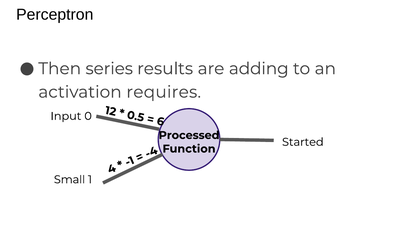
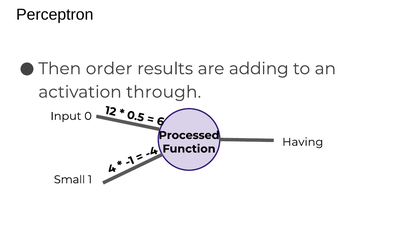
series: series -> order (109, 69)
requires: requires -> through (164, 92)
Started: Started -> Having (303, 142)
